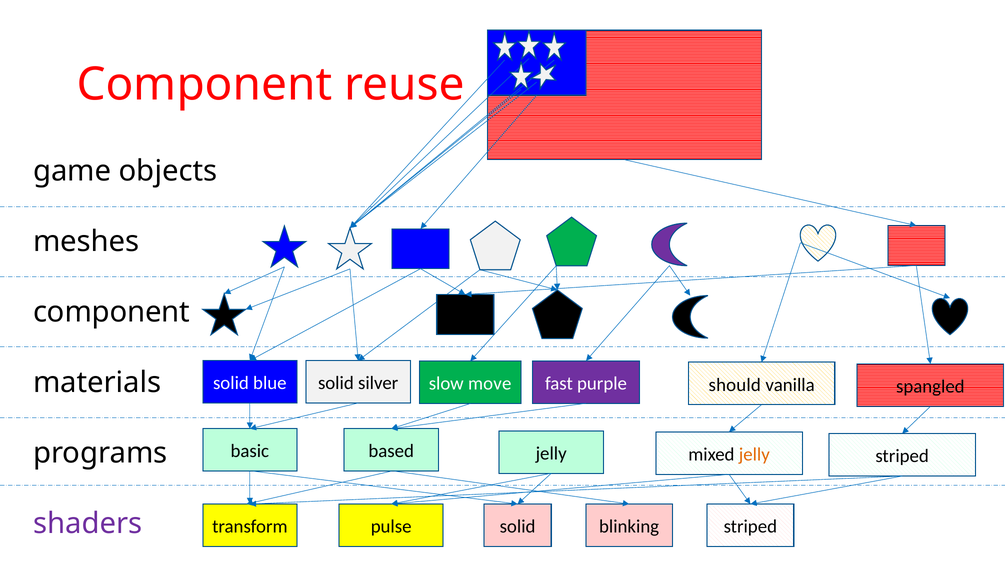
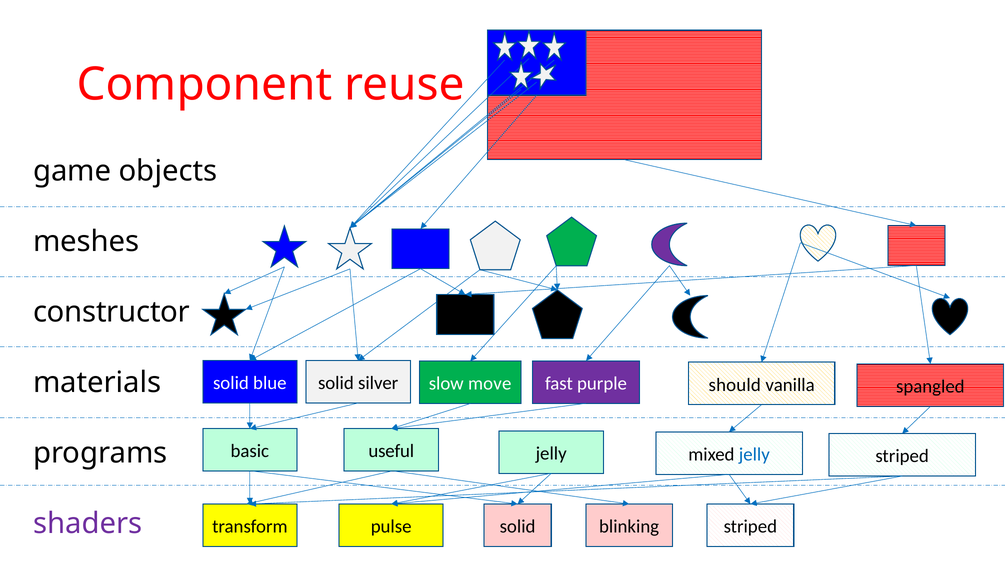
component: component -> constructor (112, 312)
based: based -> useful (391, 451)
jelly colour: orange -> blue (754, 454)
